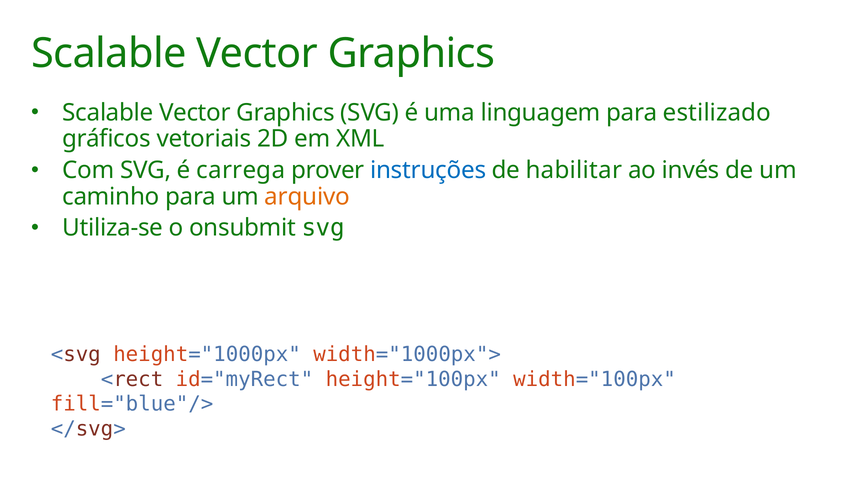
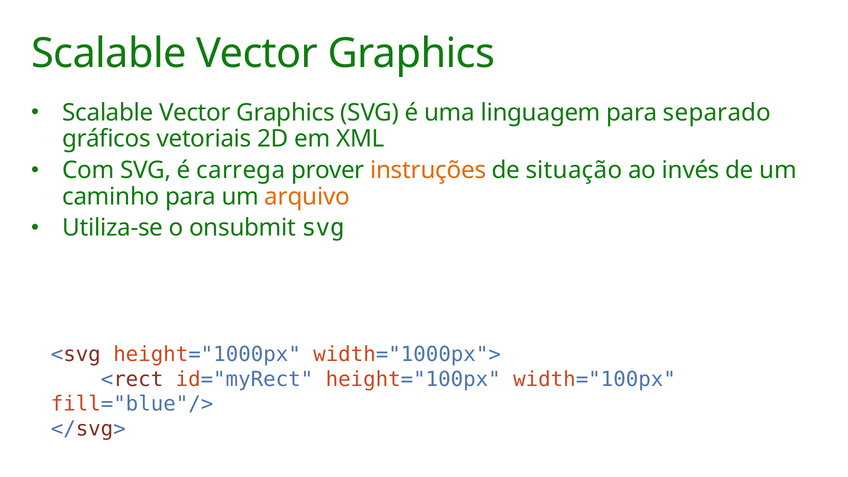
estilizado: estilizado -> separado (717, 113)
instruções colour: blue -> orange (428, 170)
habilitar: habilitar -> situação (574, 170)
